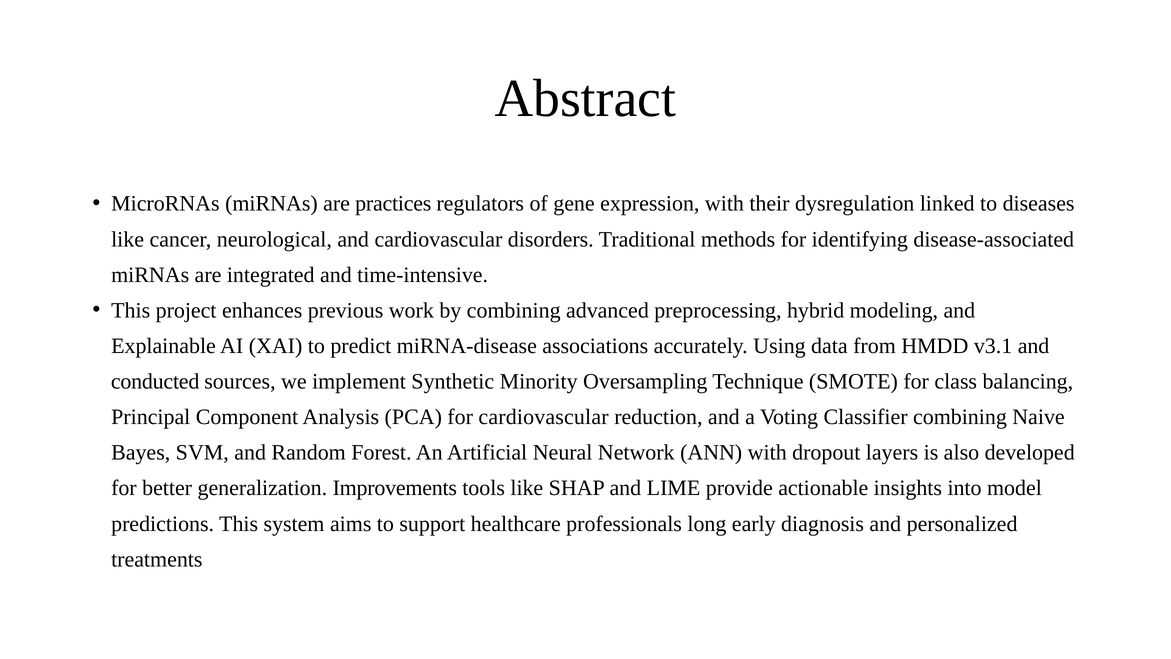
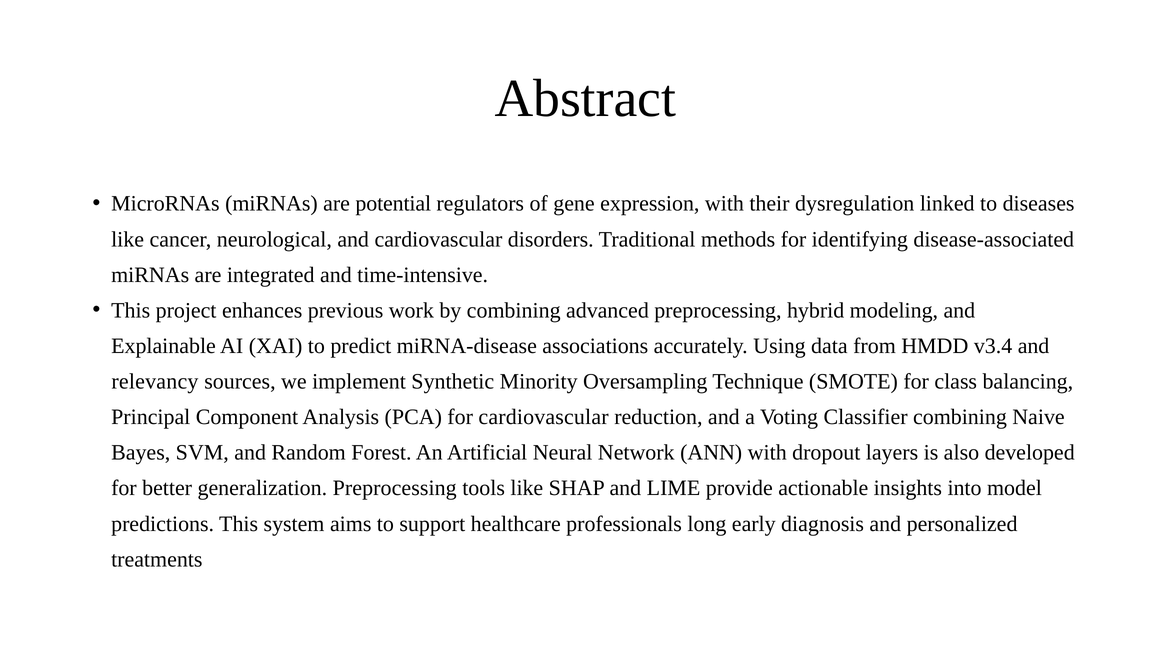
practices: practices -> potential (393, 204)
v3.1: v3.1 -> v3.4 (993, 346)
conducted: conducted -> relevancy (155, 381)
generalization Improvements: Improvements -> Preprocessing (395, 488)
